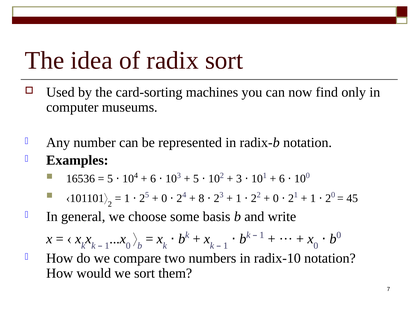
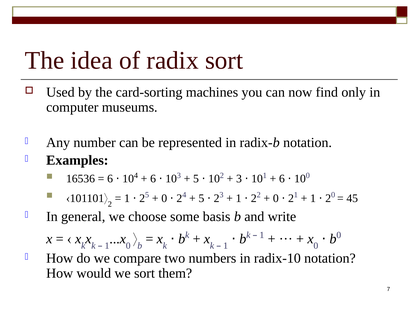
5: 5 -> 6 (110, 179)
8: 8 -> 5 (201, 199)
